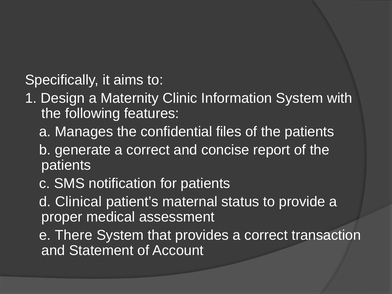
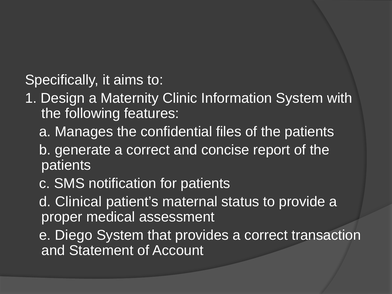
There: There -> Diego (74, 235)
